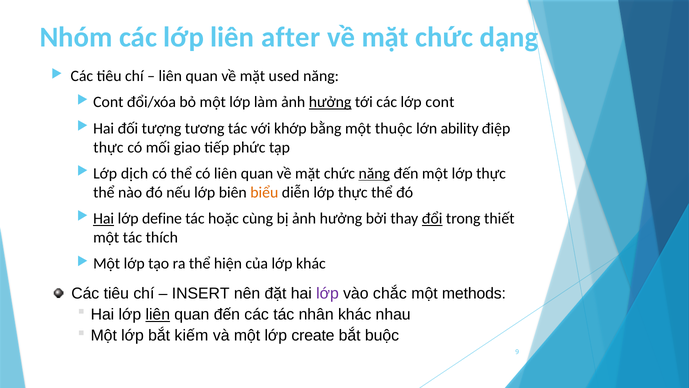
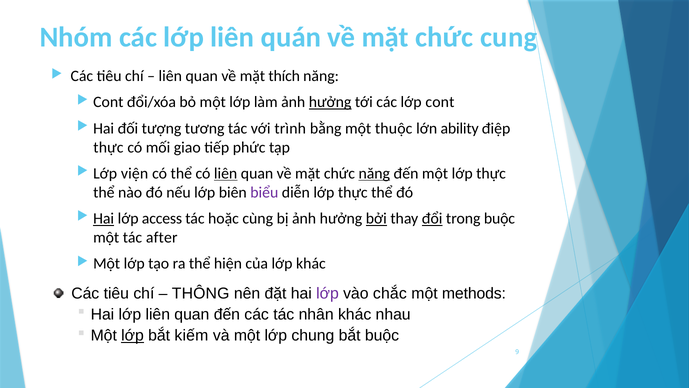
after: after -> quán (291, 37)
dạng: dạng -> cung (509, 37)
used: used -> thích (284, 76)
khớp: khớp -> trình (290, 128)
dịch: dịch -> viện (135, 173)
liên underline: none -> present (226, 173)
biểu colour: orange -> purple (264, 192)
define: define -> access (162, 218)
bởi underline: none -> present (376, 218)
trong thiết: thiết -> buộc (499, 218)
thích: thích -> after (162, 237)
INSERT: INSERT -> THÔNG (201, 293)
liên underline: present -> none (158, 314)
lớp underline: none -> present (132, 335)
create: create -> chung (313, 335)
